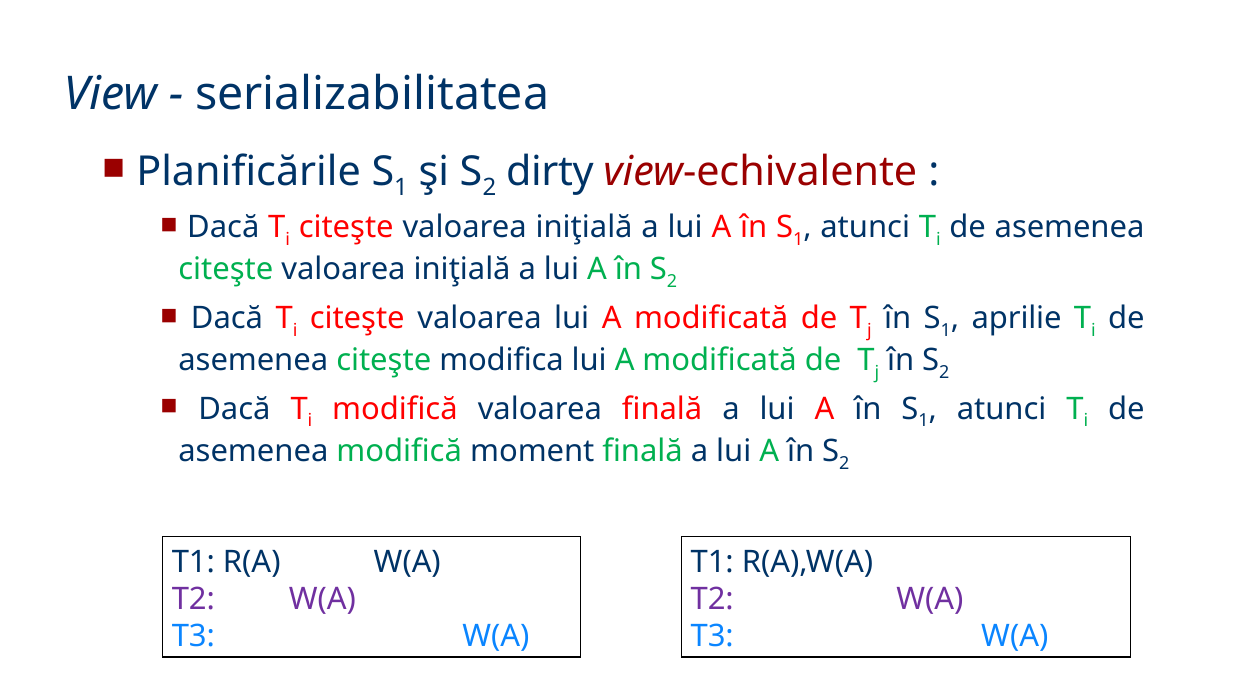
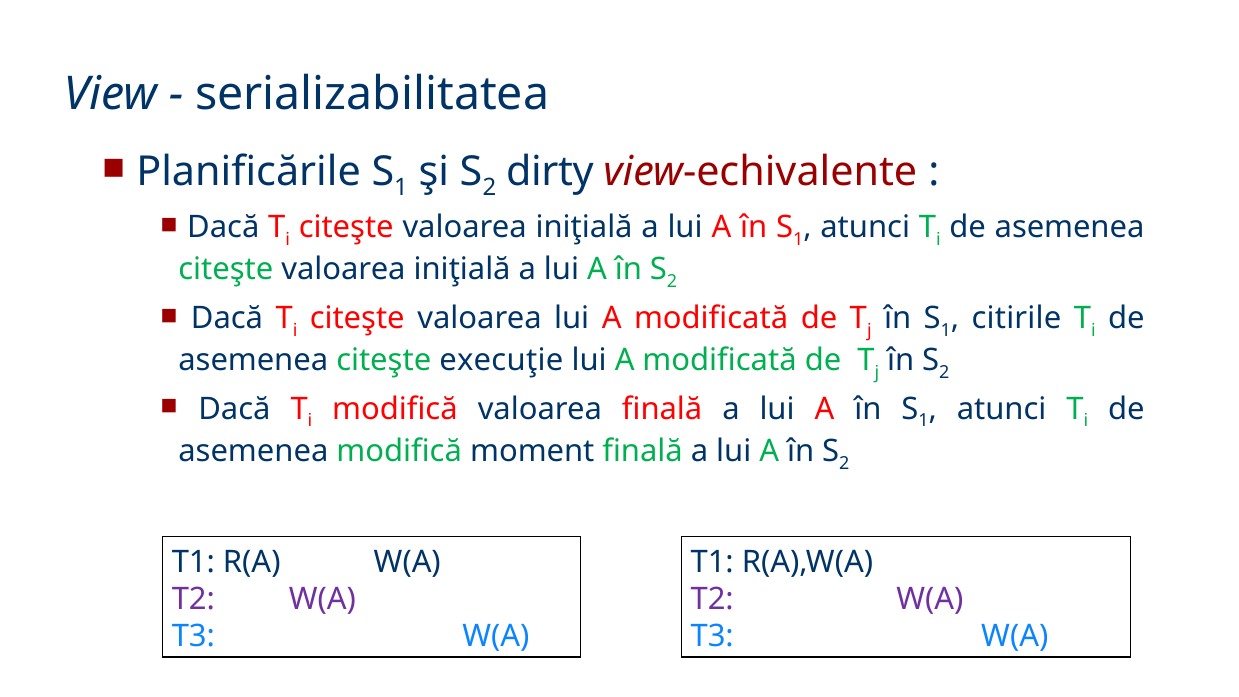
aprilie: aprilie -> citirile (1016, 318)
modifica: modifica -> execuţie (501, 360)
